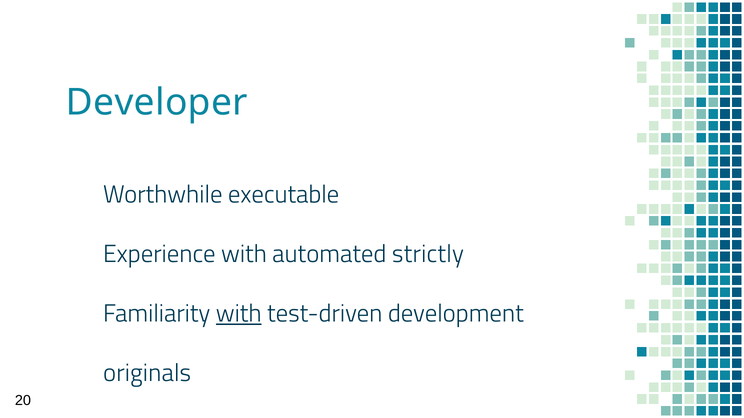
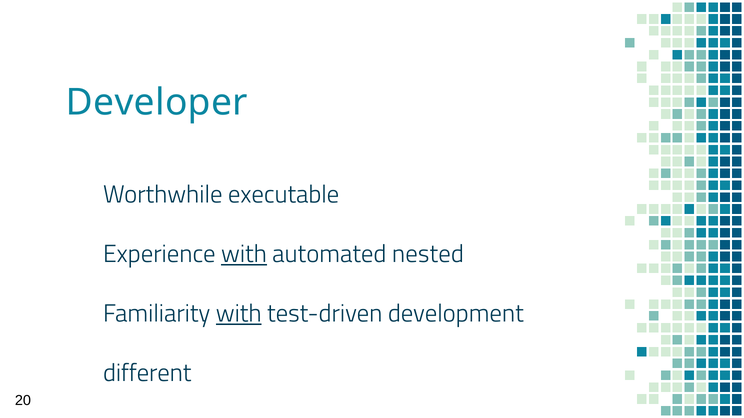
with underline: none -> present (244, 254)
strictly: strictly -> nested (428, 254)
originals: originals -> different (147, 373)
